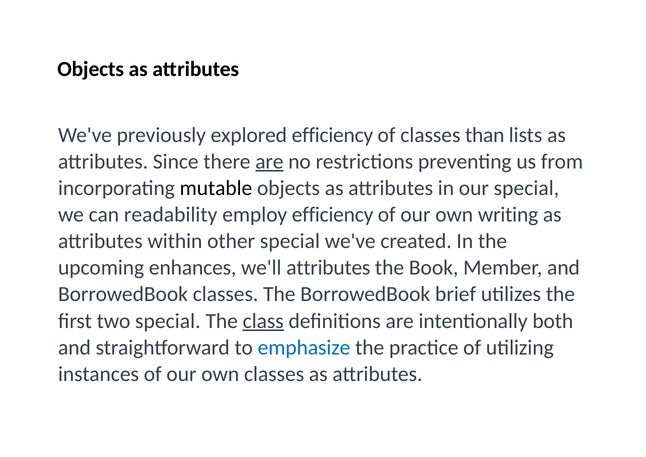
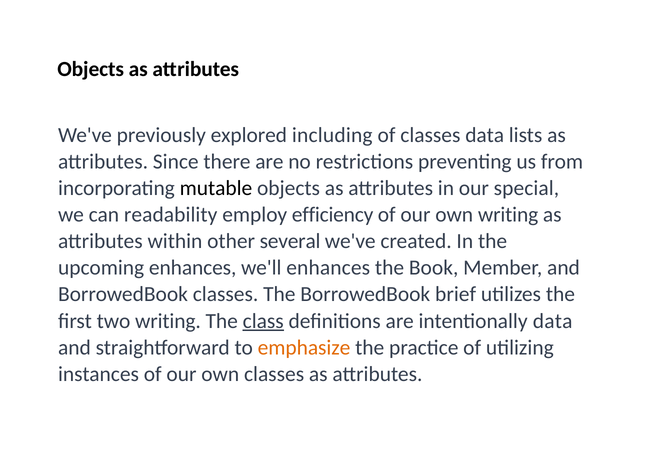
explored efficiency: efficiency -> including (332, 135)
classes than: than -> data (485, 135)
are underline: present -> none (269, 162)
other special: special -> several (290, 241)
we'll attributes: attributes -> enhances (328, 268)
two special: special -> writing (168, 321)
intentionally both: both -> data (553, 321)
emphasize colour: blue -> orange (304, 347)
